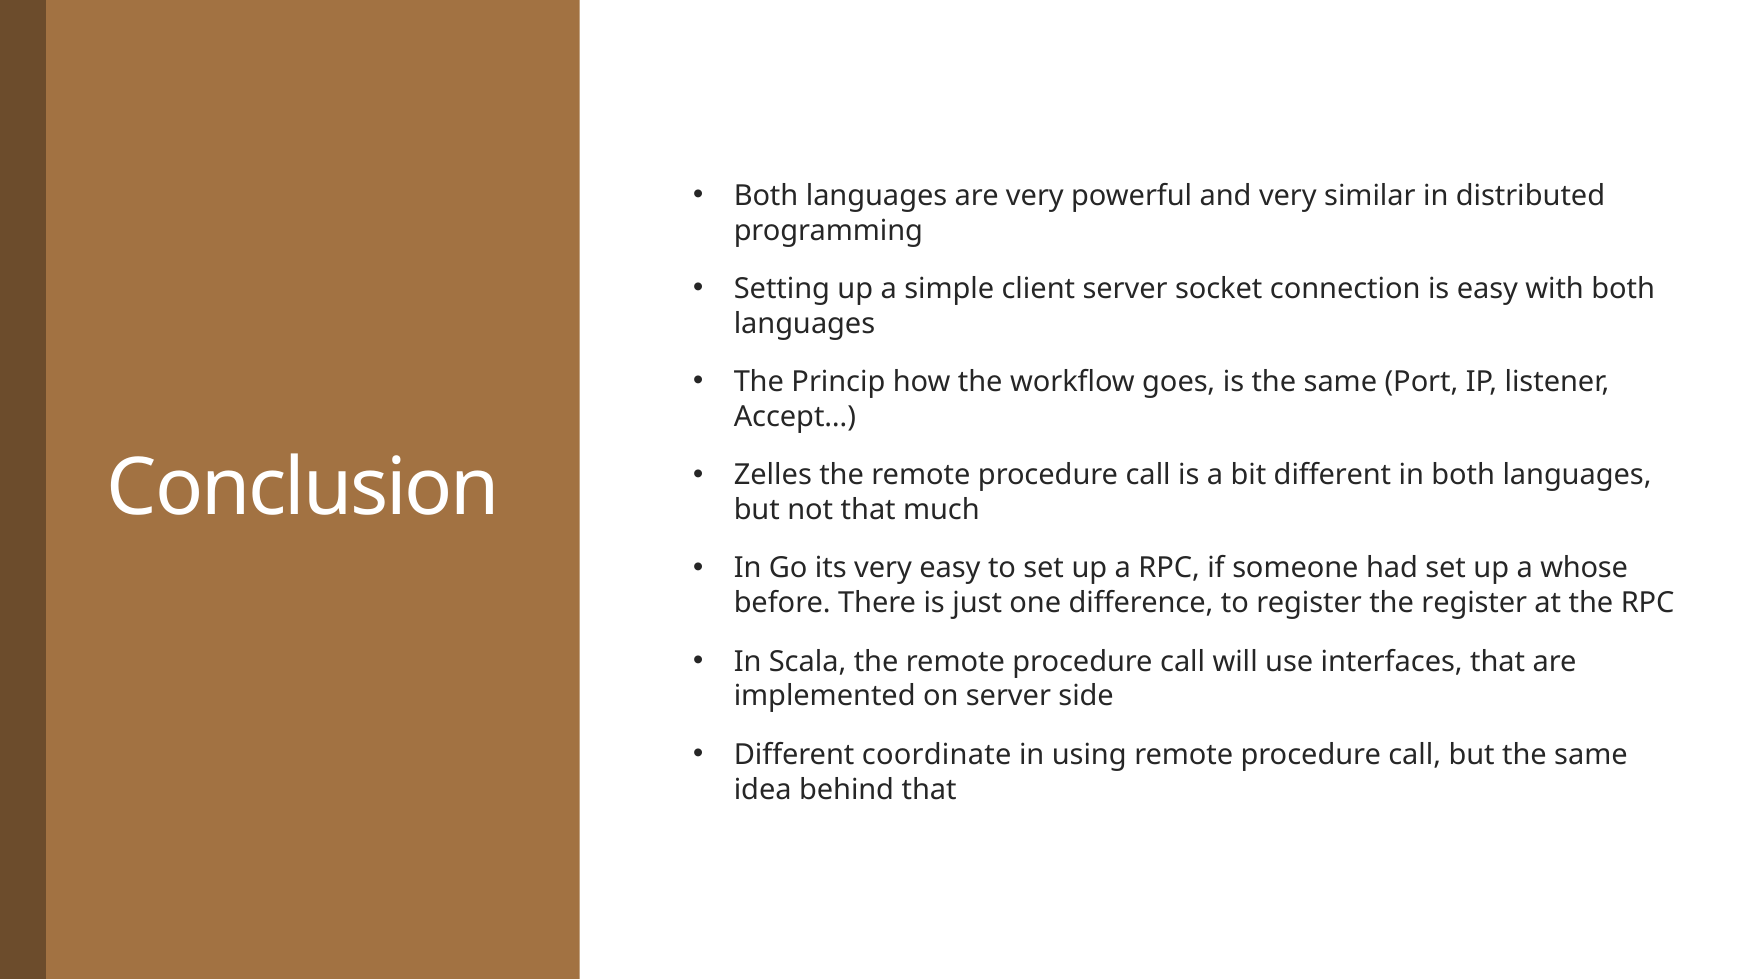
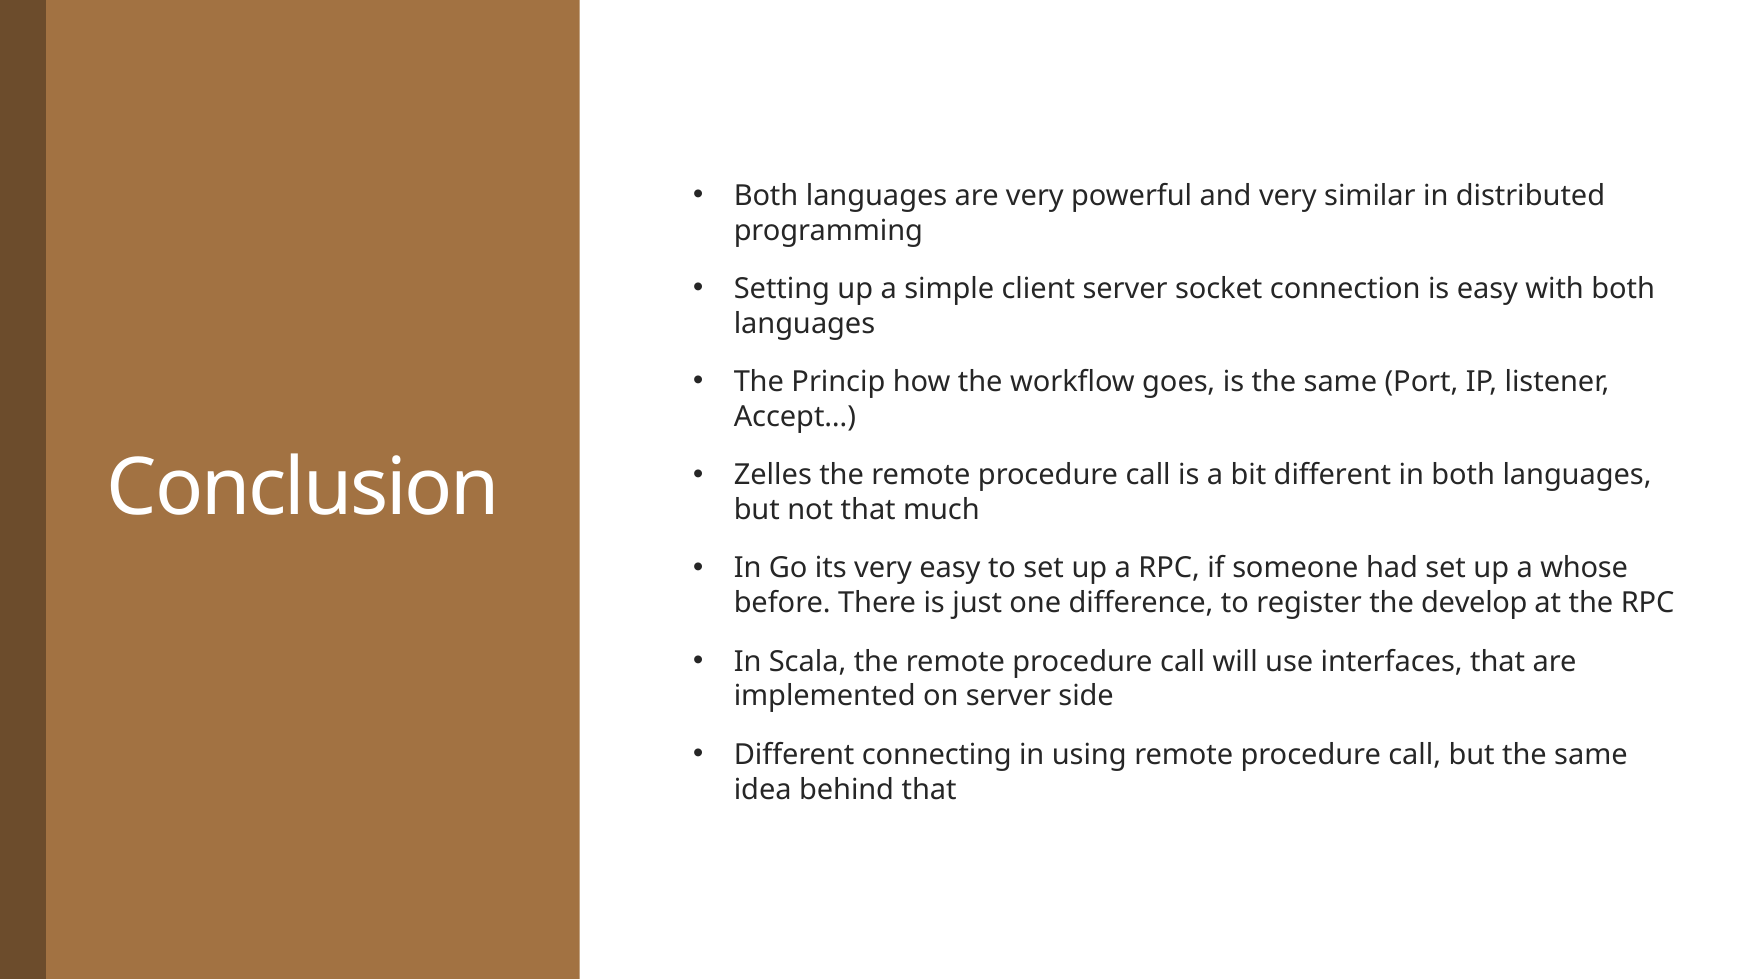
the register: register -> develop (1474, 603)
coordinate: coordinate -> connecting (937, 755)
